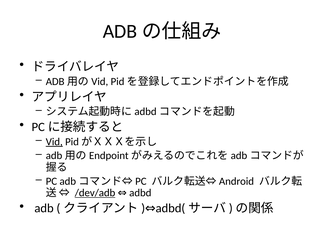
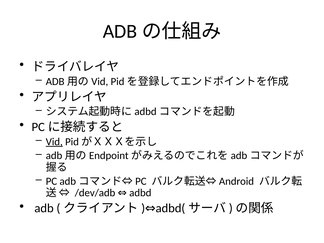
/dev/adb underline: present -> none (95, 193)
